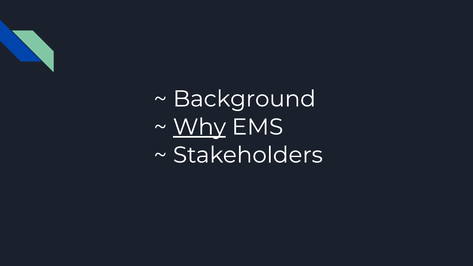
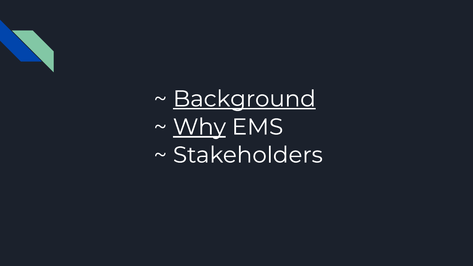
Background underline: none -> present (244, 99)
